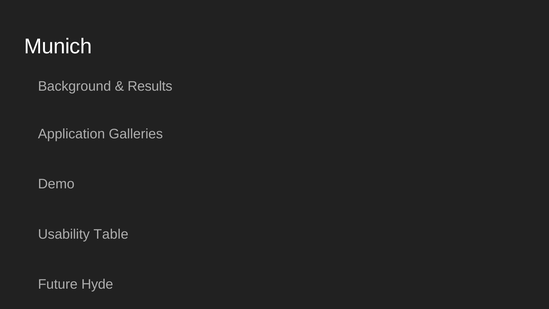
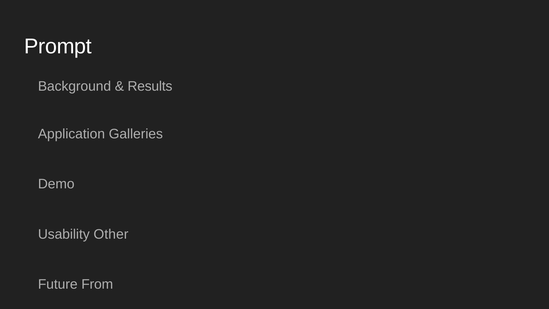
Munich: Munich -> Prompt (58, 47)
Table: Table -> Other (111, 234)
Hyde: Hyde -> From (97, 284)
